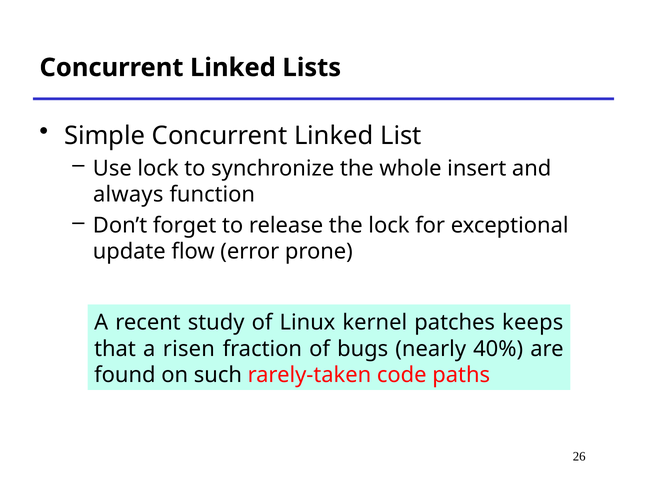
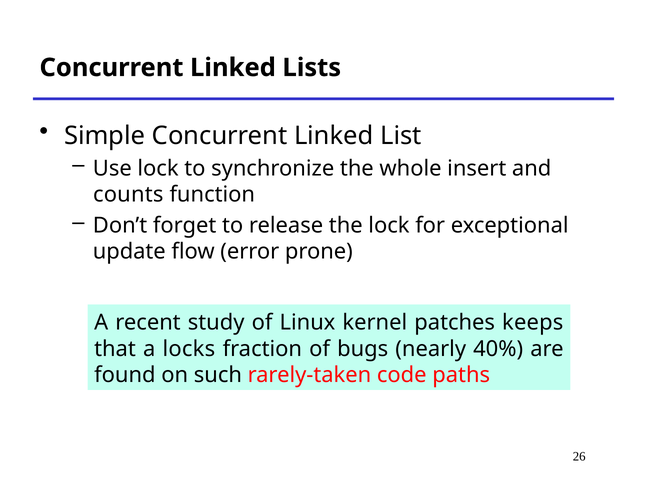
always: always -> counts (128, 194)
risen: risen -> locks (189, 348)
